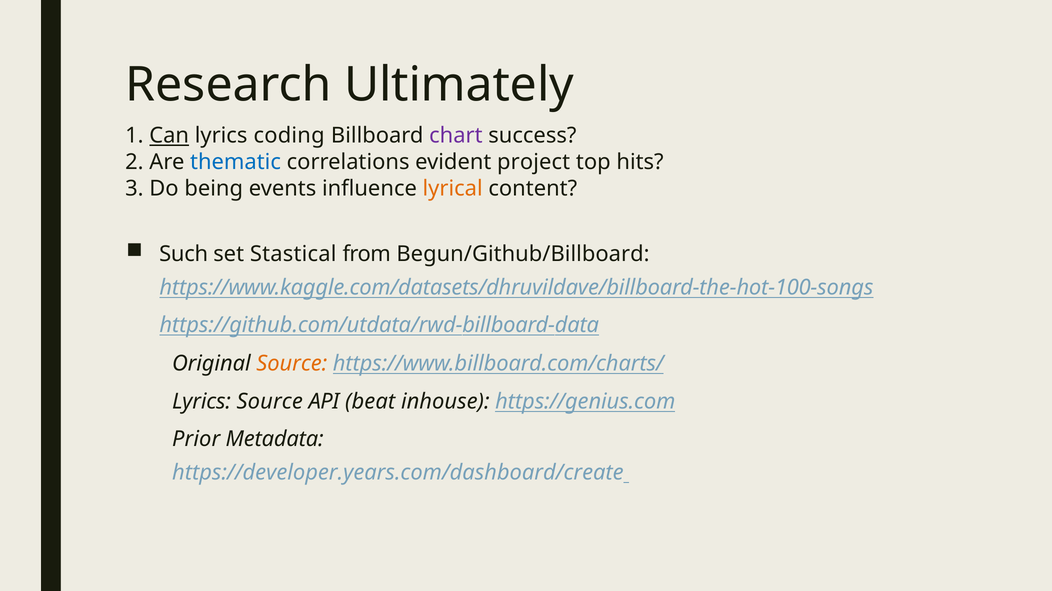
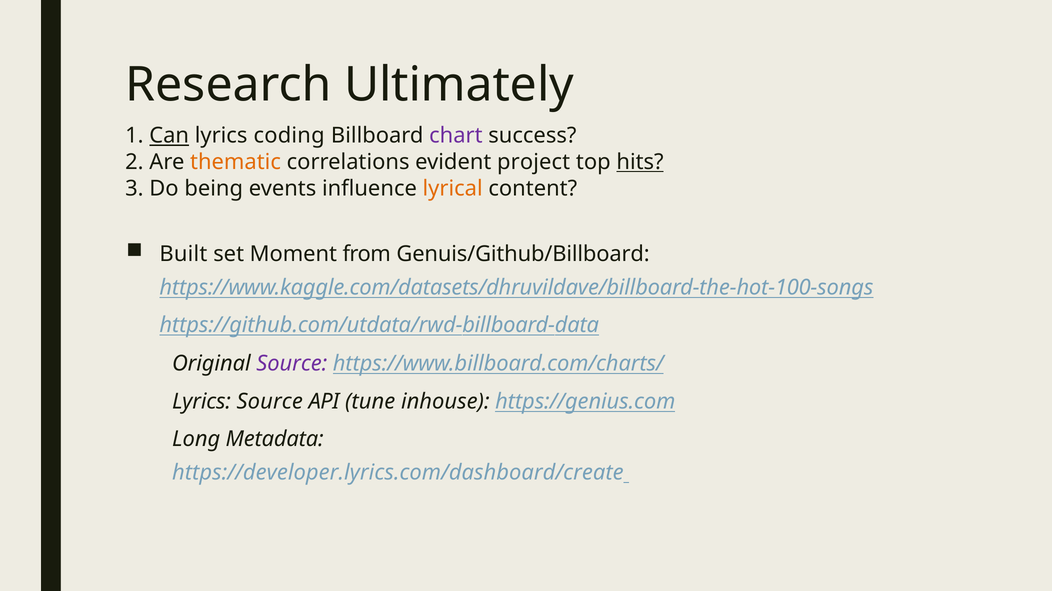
thematic colour: blue -> orange (236, 162)
hits underline: none -> present (640, 162)
Such: Such -> Built (183, 254)
Stastical: Stastical -> Moment (293, 254)
Begun/Github/Billboard: Begun/Github/Billboard -> Genuis/Github/Billboard (523, 254)
Source colour: orange -> purple (292, 364)
beat: beat -> tune (370, 402)
Prior: Prior -> Long (196, 439)
https://developer.years.com/dashboard/create: https://developer.years.com/dashboard/create -> https://developer.lyrics.com/dashboard/create (398, 473)
